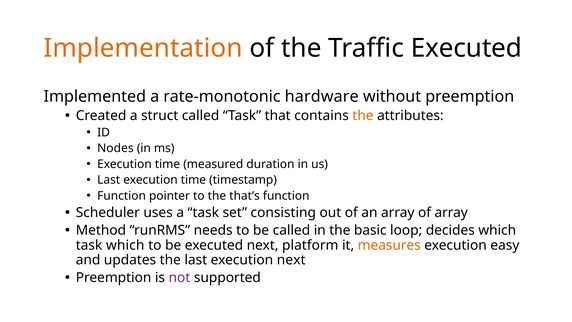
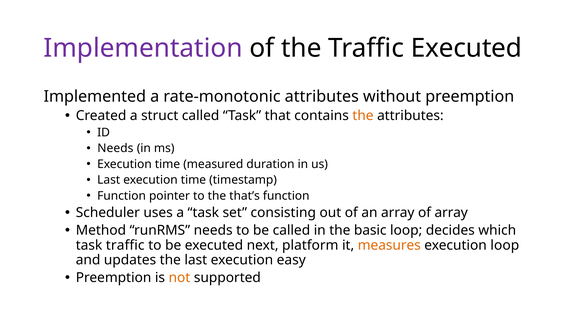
Implementation colour: orange -> purple (143, 48)
rate-monotonic hardware: hardware -> attributes (322, 96)
Nodes: Nodes -> Needs (115, 148)
task which: which -> traffic (125, 245)
execution easy: easy -> loop (505, 245)
execution next: next -> easy (291, 260)
not colour: purple -> orange (179, 278)
